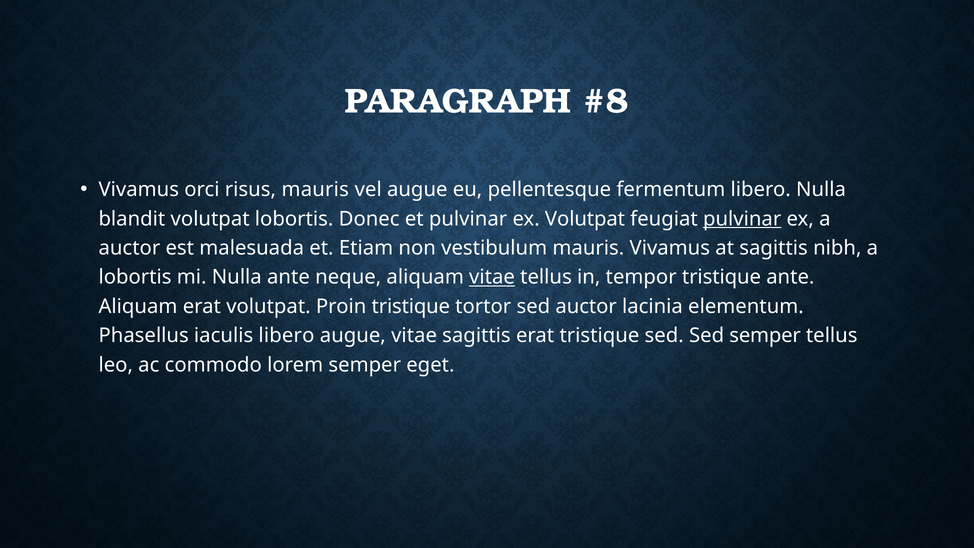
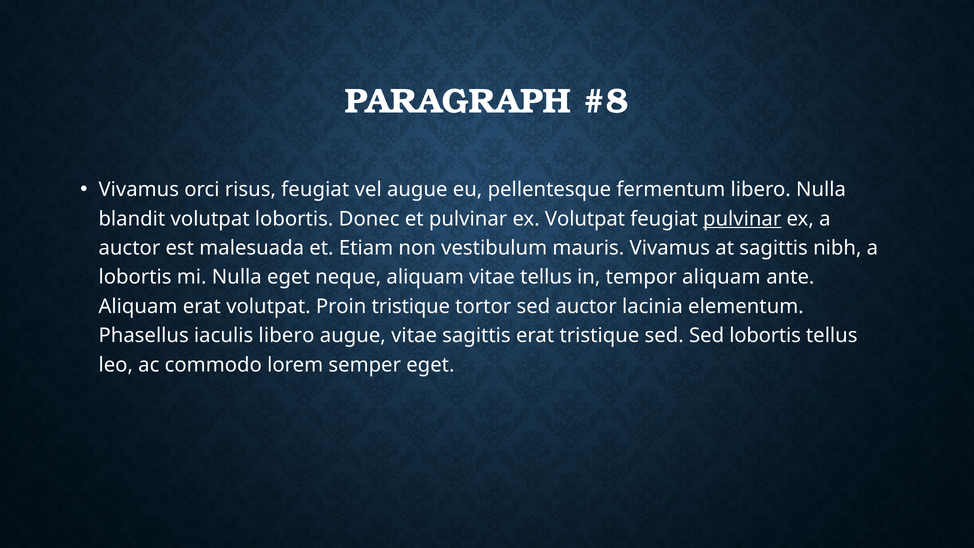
risus mauris: mauris -> feugiat (315, 190)
Nulla ante: ante -> eget (288, 277)
vitae underline: present -> none (492, 277)
tempor tristique: tristique -> aliquam (721, 277)
Sed semper: semper -> lobortis (765, 336)
